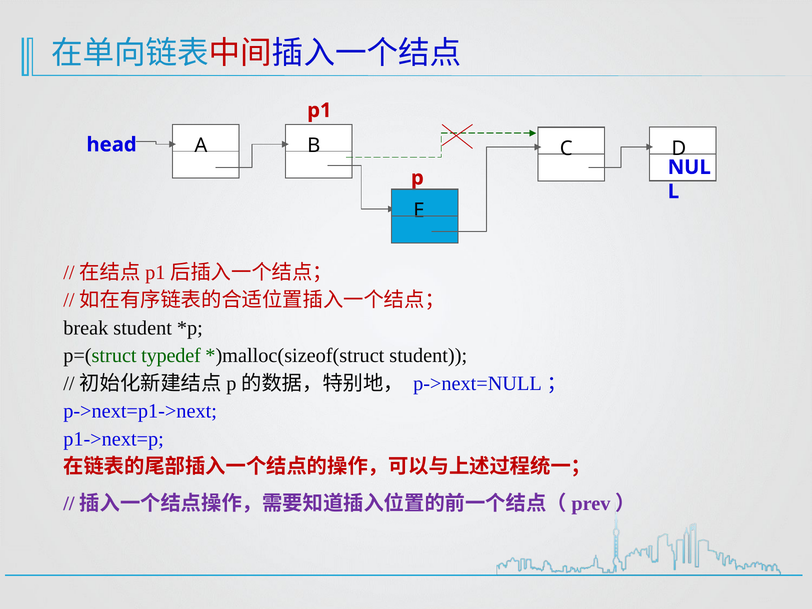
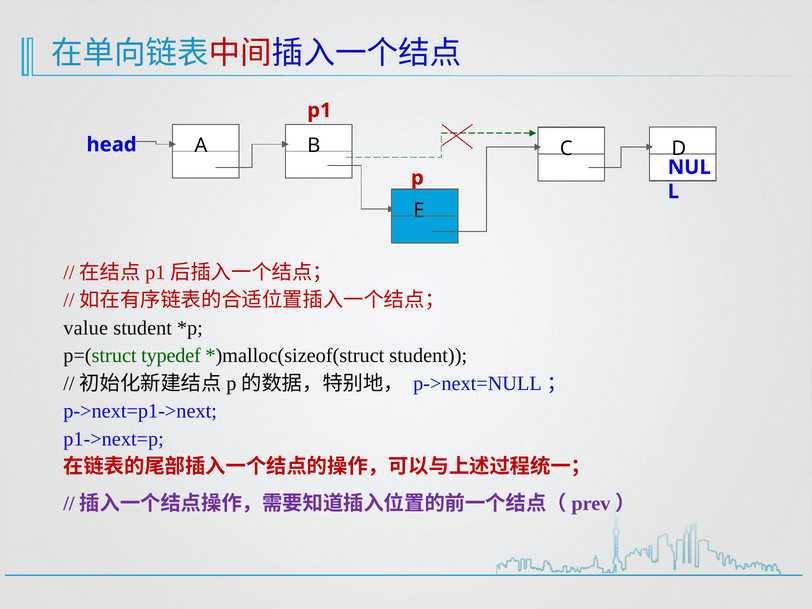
break: break -> value (86, 328)
